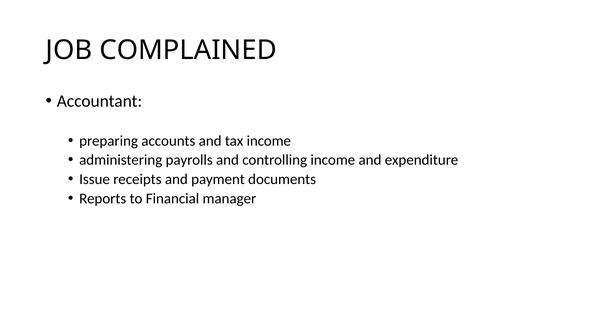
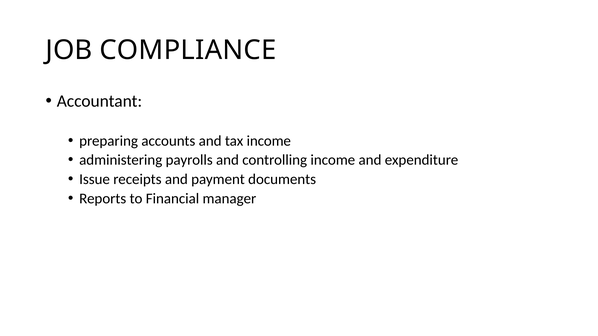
COMPLAINED: COMPLAINED -> COMPLIANCE (188, 50)
